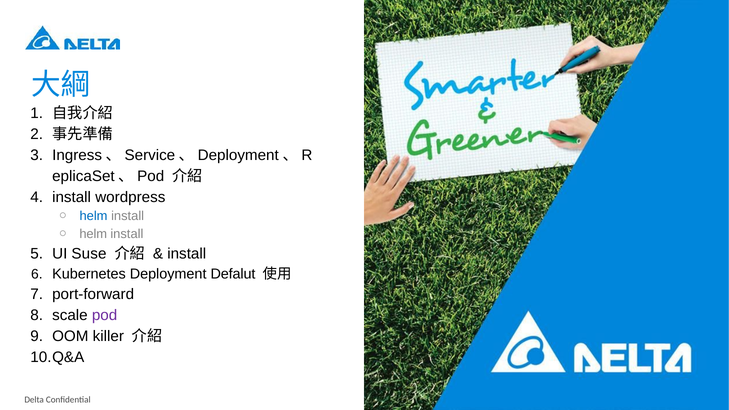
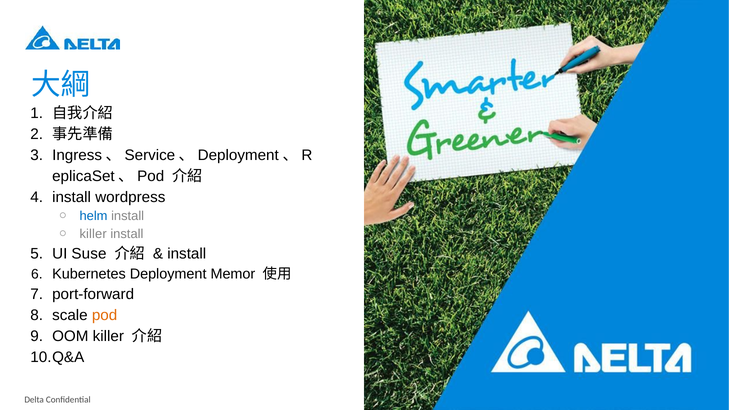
helm: helm -> killer (93, 234)
Defalut: Defalut -> Memor (233, 274)
pod colour: purple -> orange (105, 315)
